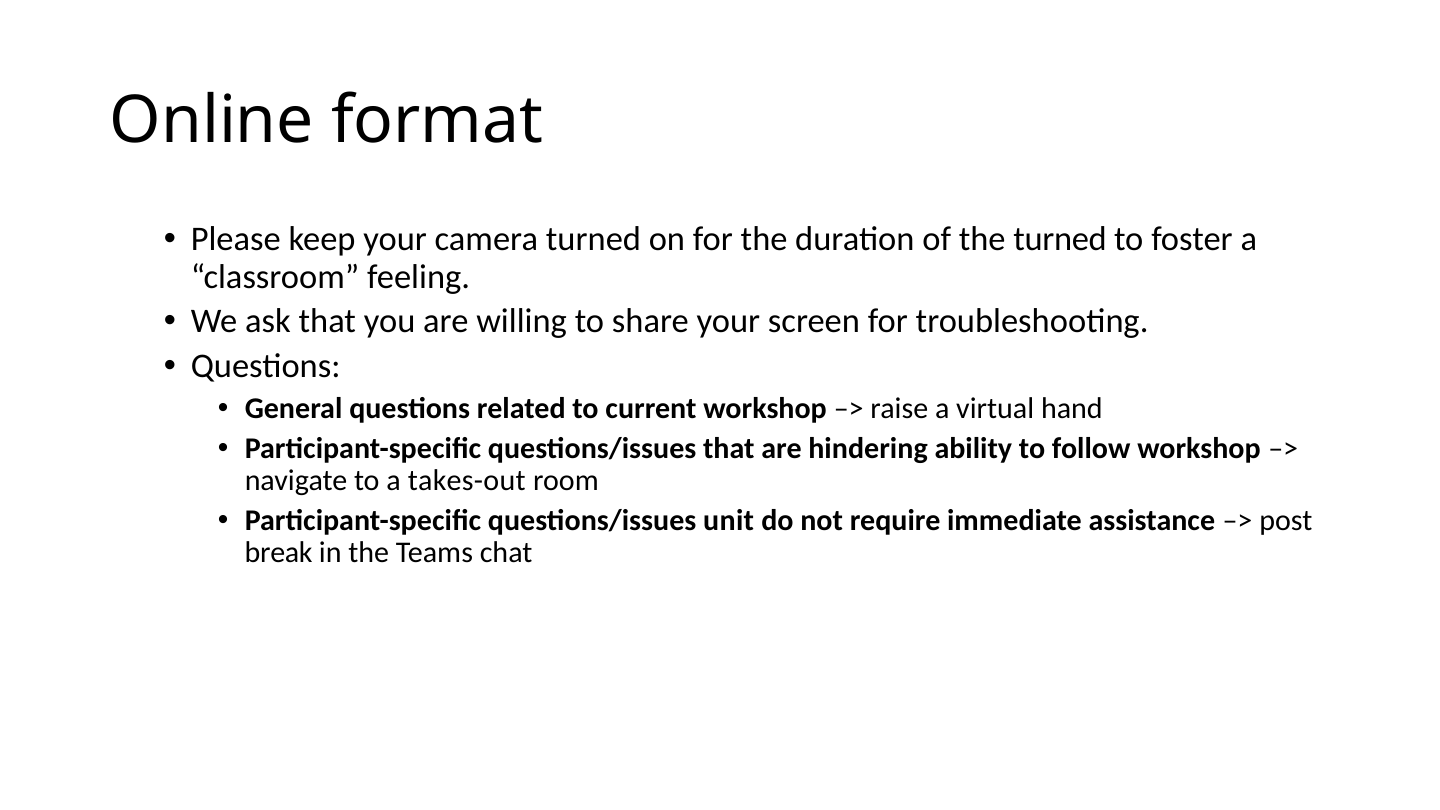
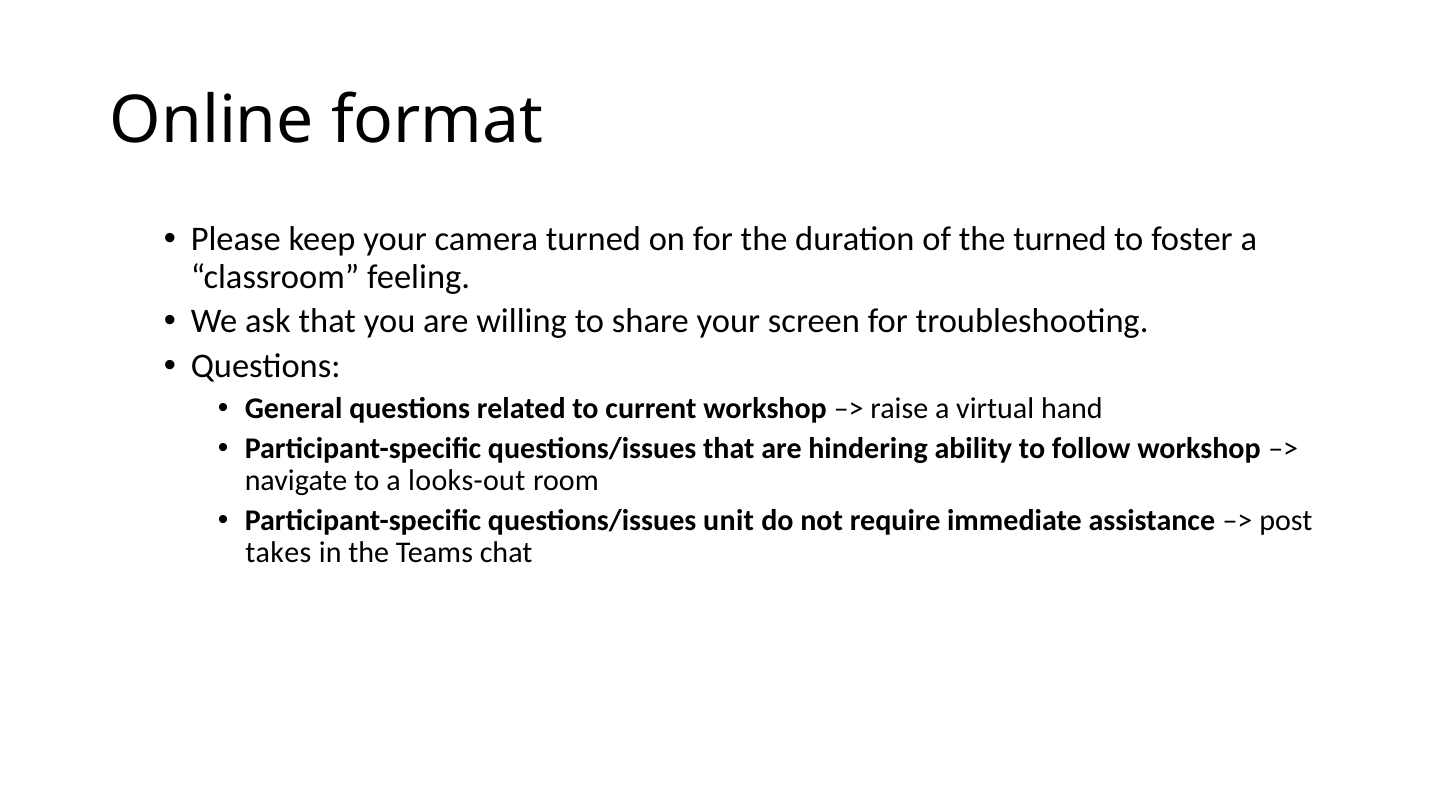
takes-out: takes-out -> looks-out (467, 481)
break: break -> takes (278, 553)
